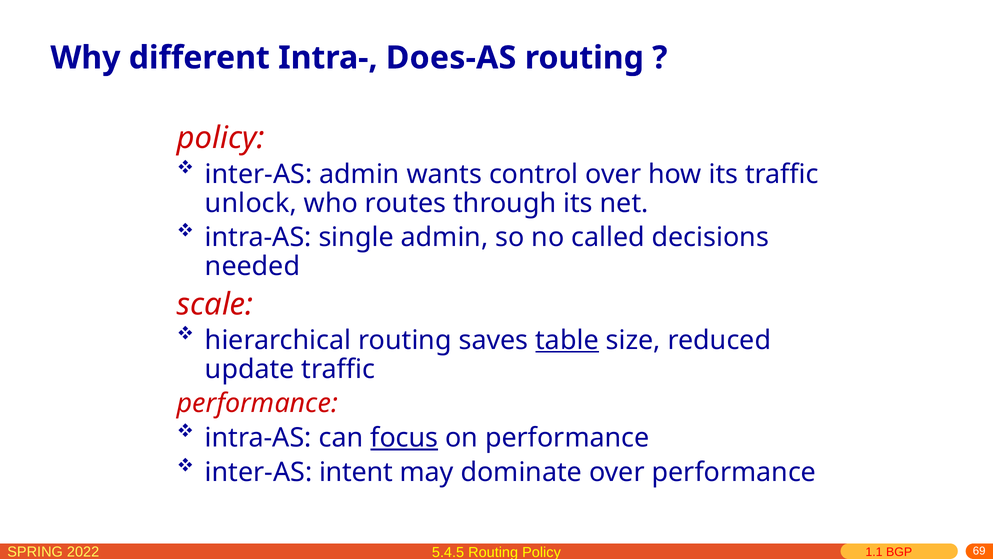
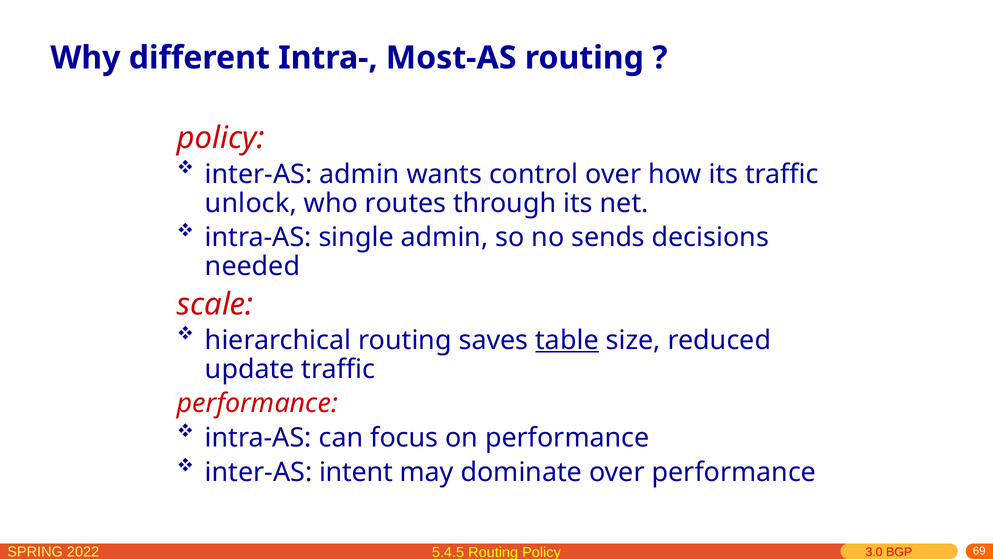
Does-AS: Does-AS -> Most-AS (451, 58)
called: called -> sends (608, 237)
focus underline: present -> none (404, 438)
1.1: 1.1 -> 3.0 (874, 552)
